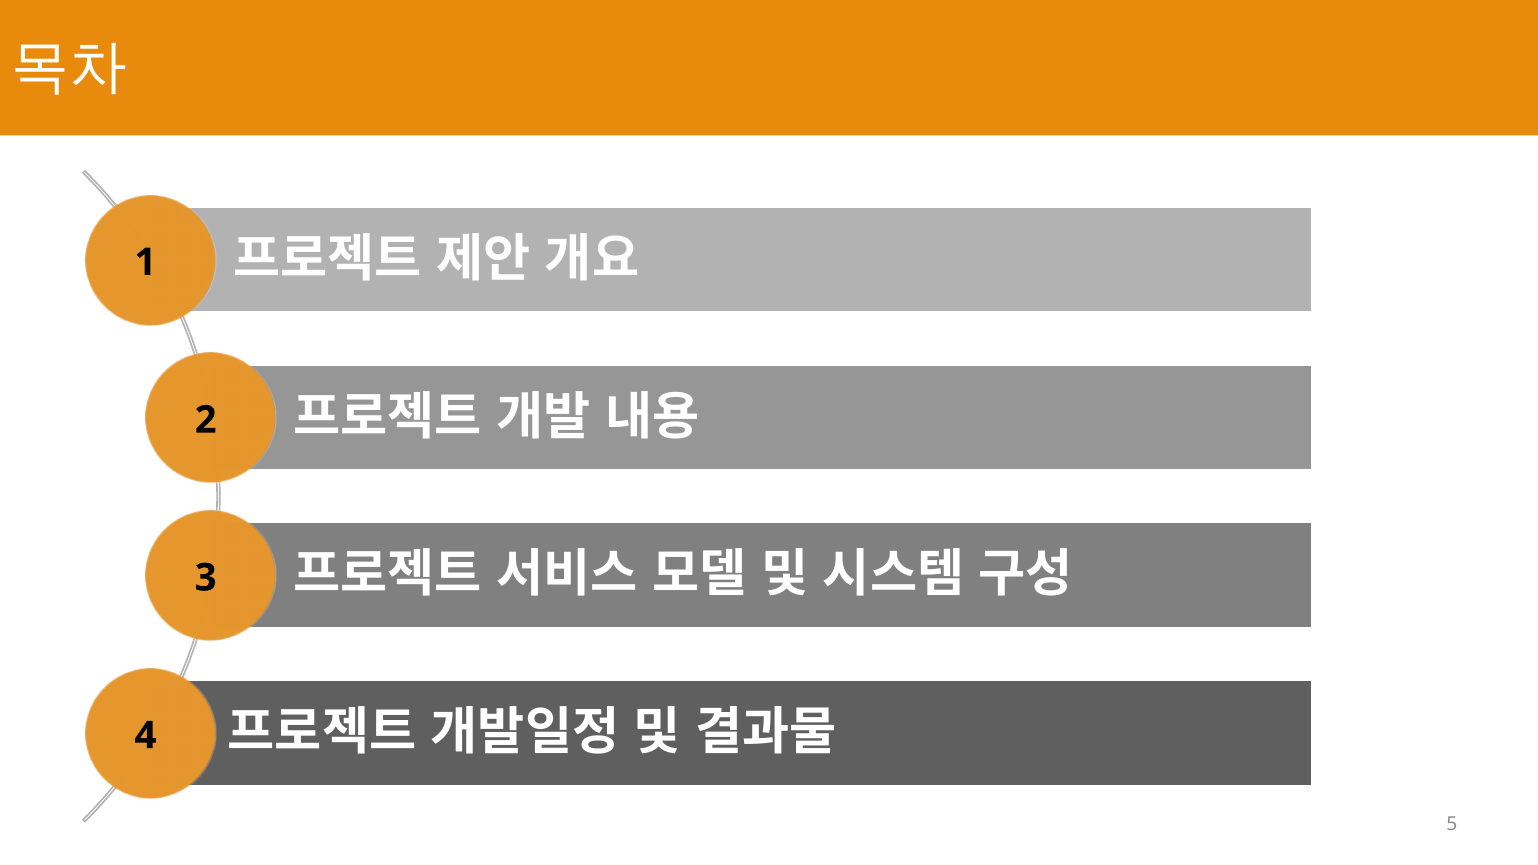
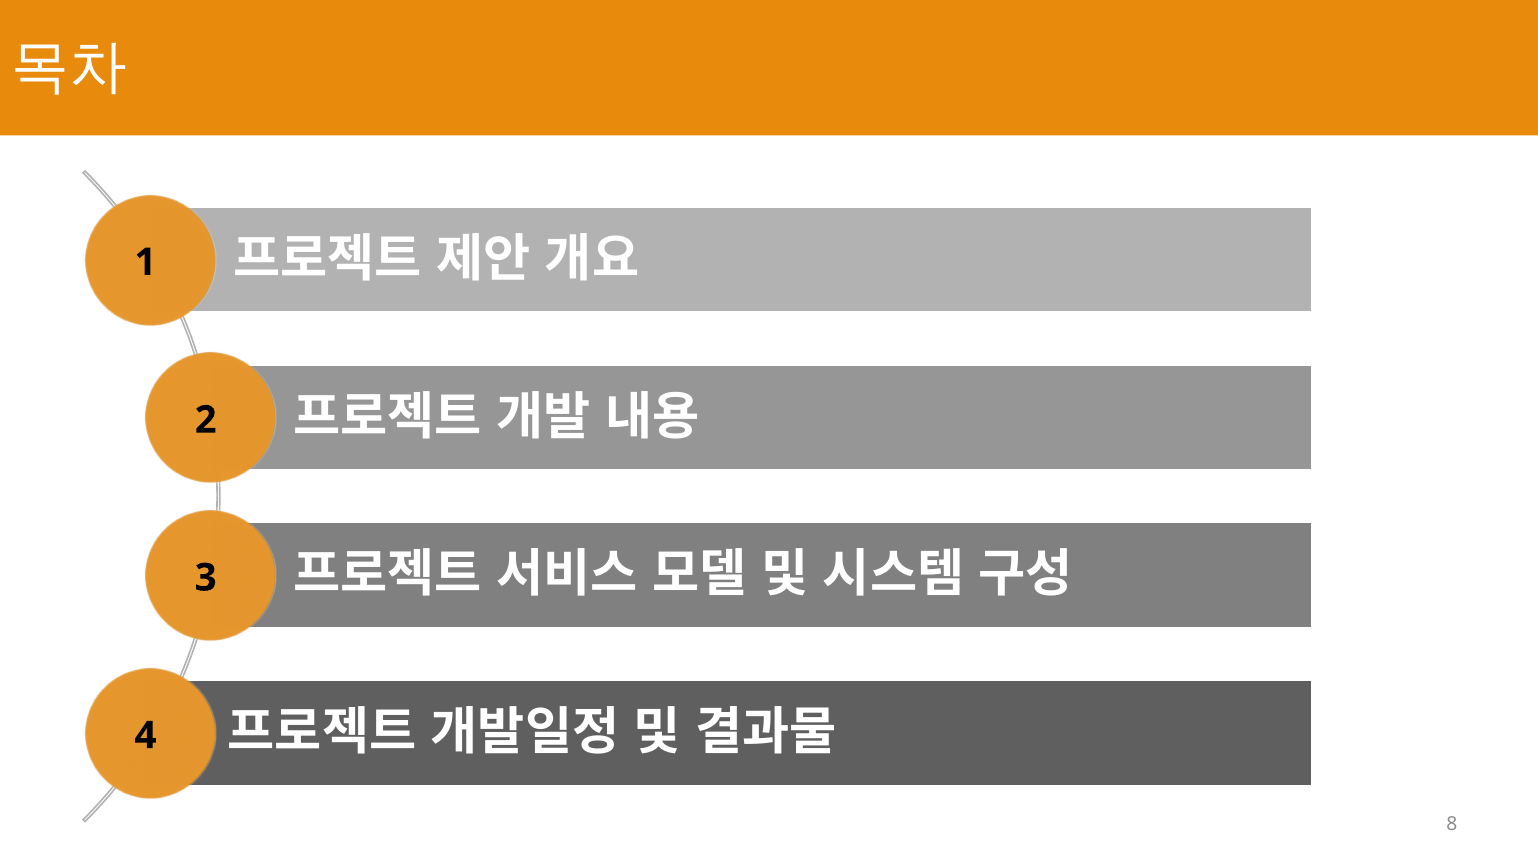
5: 5 -> 8 (1452, 825)
